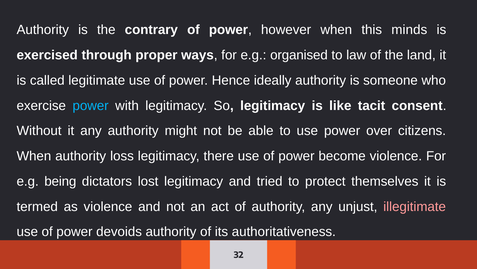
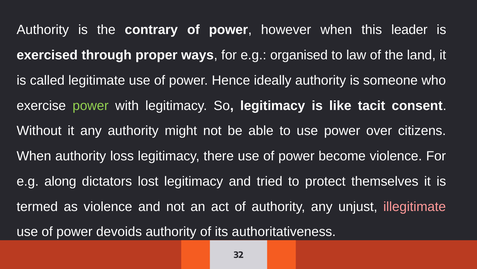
minds: minds -> leader (409, 30)
power colour: light blue -> light green (91, 105)
being: being -> along (60, 181)
